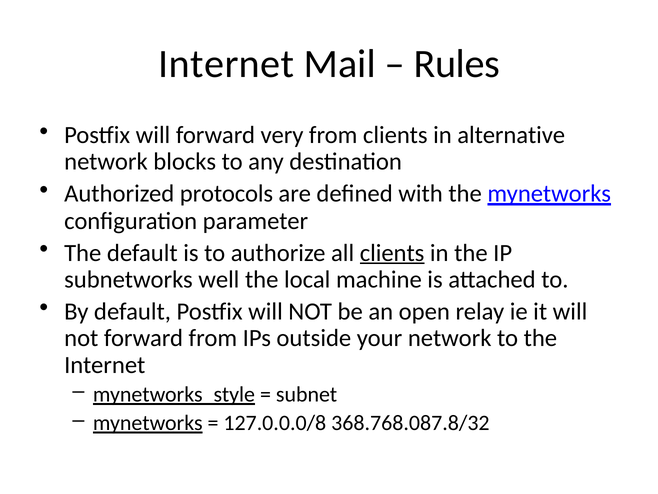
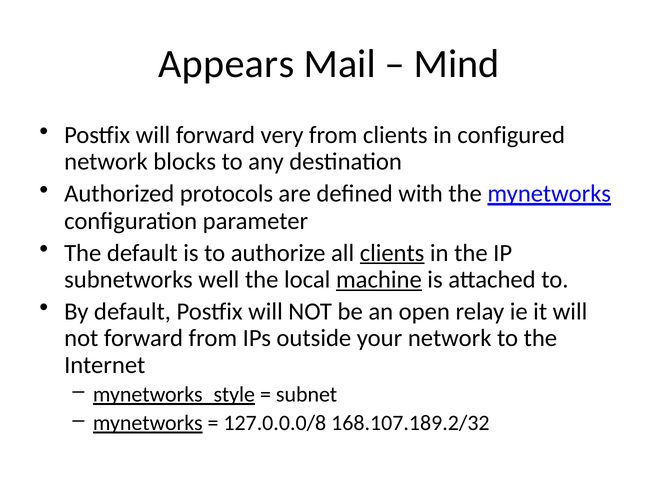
Internet: Internet -> Appears (226, 64)
Rules: Rules -> Mind (457, 64)
alternative: alternative -> configured (511, 135)
machine underline: none -> present (379, 279)
368.768.087.8/32: 368.768.087.8/32 -> 168.107.189.2/32 (410, 423)
